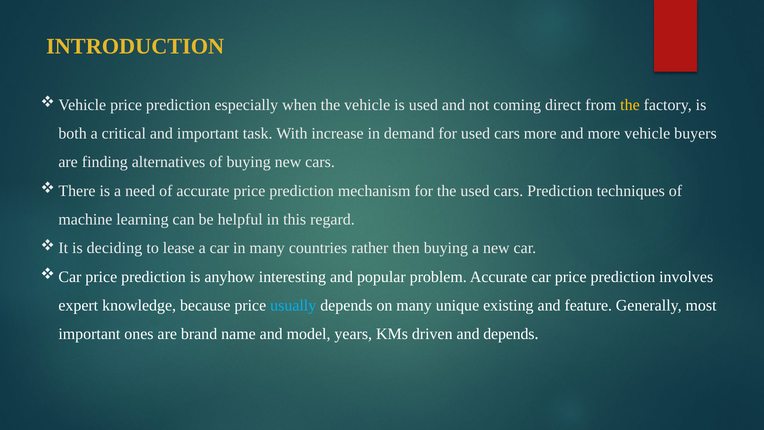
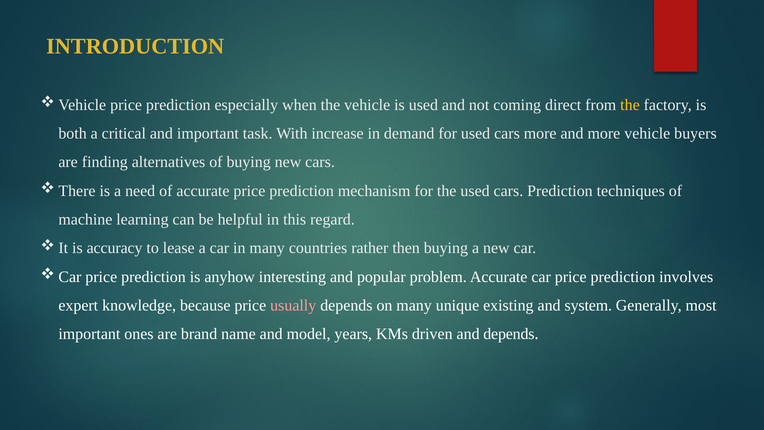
deciding: deciding -> accuracy (115, 248)
usually colour: light blue -> pink (293, 305)
feature: feature -> system (588, 305)
